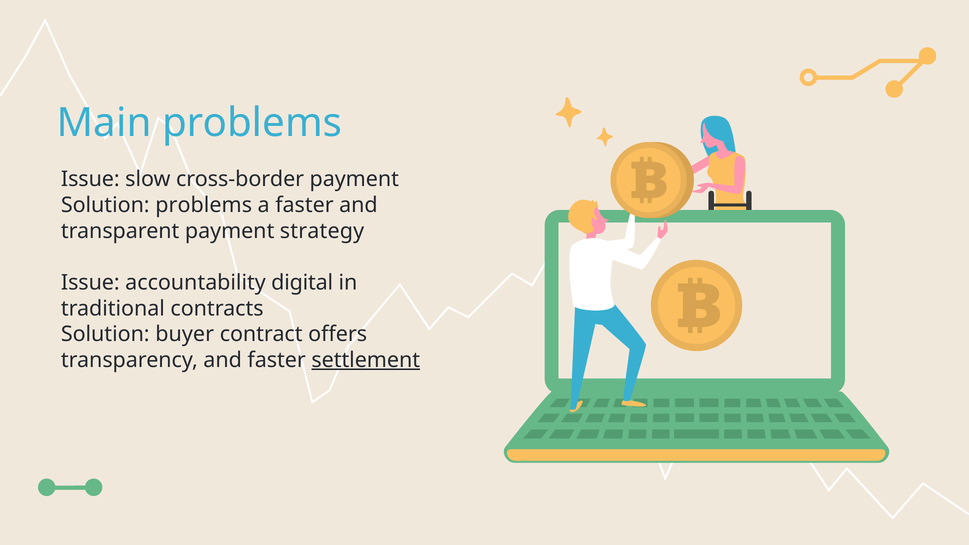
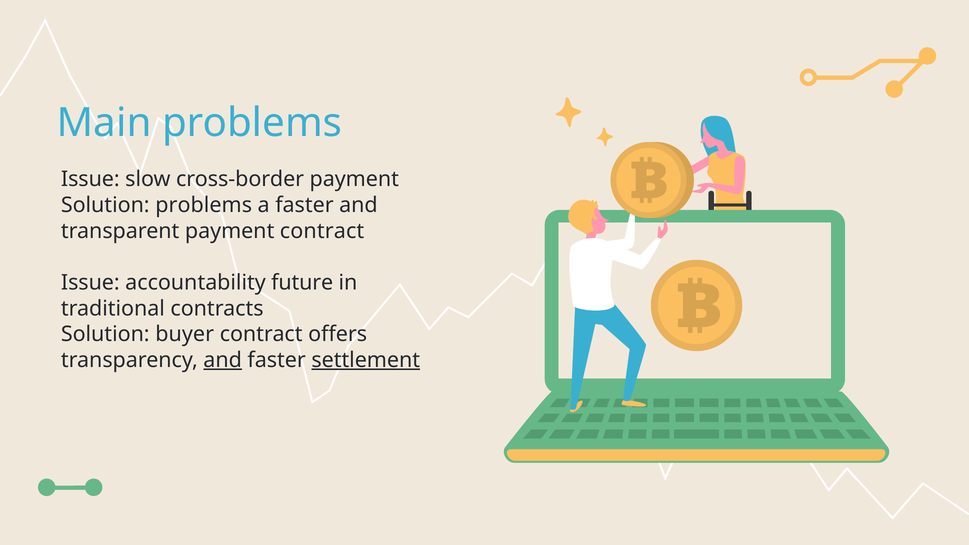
payment strategy: strategy -> contract (322, 231)
digital: digital -> future (302, 283)
and underline: none -> present (223, 360)
